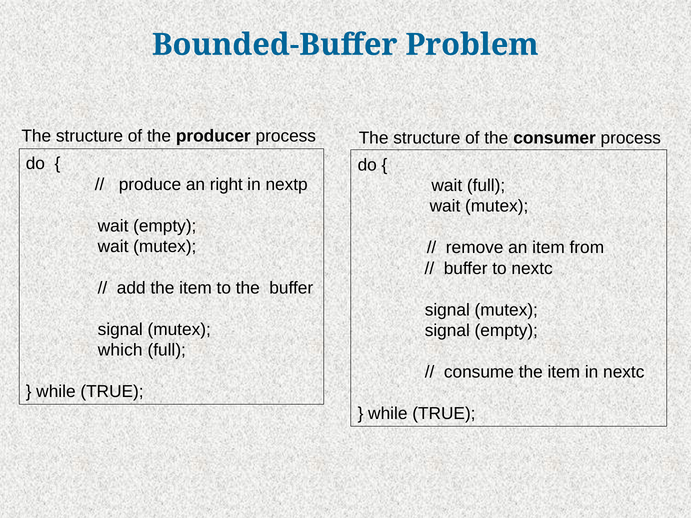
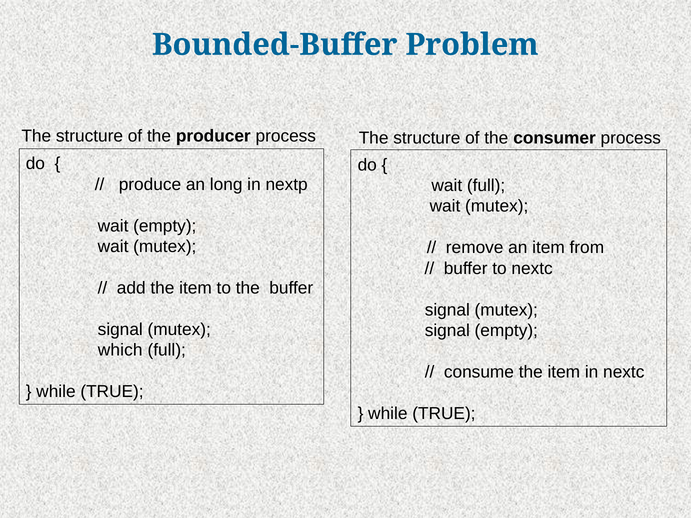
right: right -> long (226, 185)
